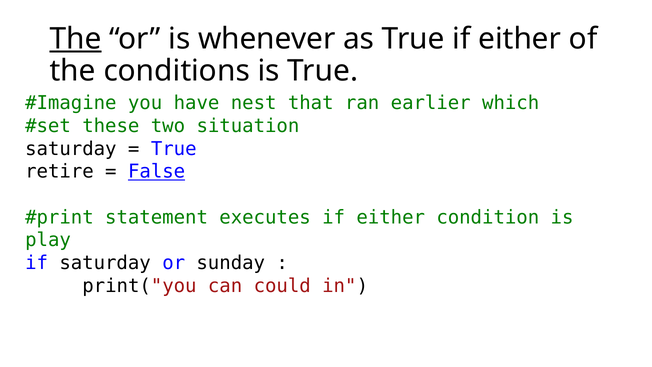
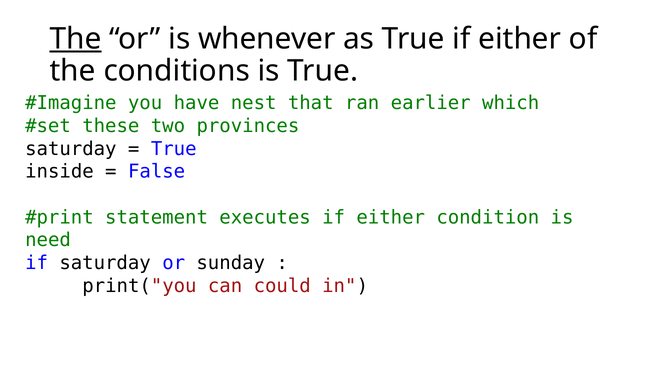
situation: situation -> provinces (248, 126)
retire: retire -> inside (59, 172)
False underline: present -> none (157, 172)
play: play -> need (48, 240)
